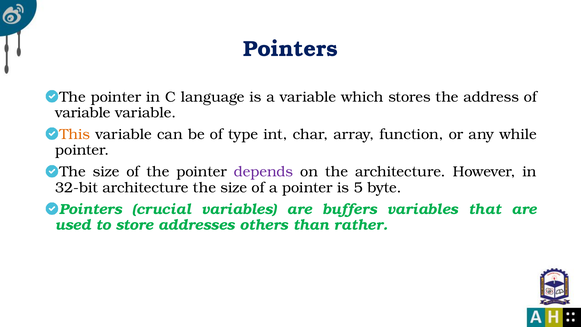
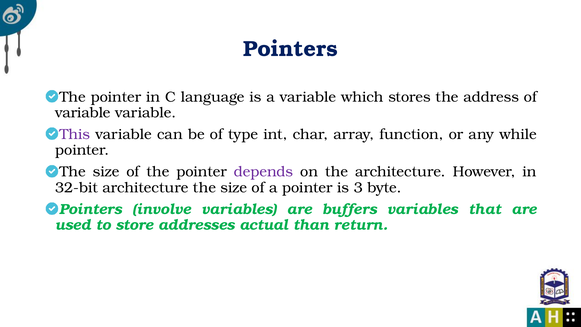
This colour: orange -> purple (75, 134)
5: 5 -> 3 (358, 187)
crucial: crucial -> involve (162, 209)
others: others -> actual (264, 225)
rather: rather -> return (361, 225)
